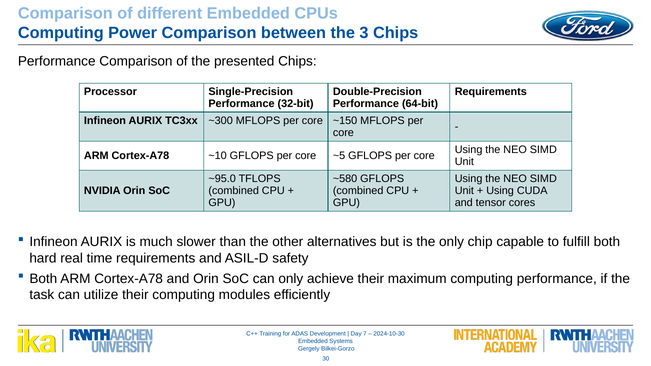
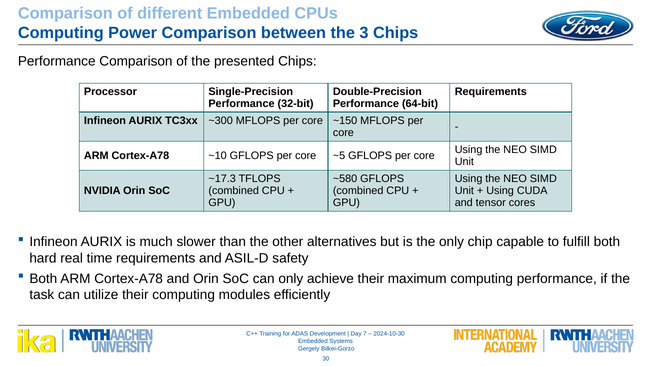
~95.0: ~95.0 -> ~17.3 (222, 179)
